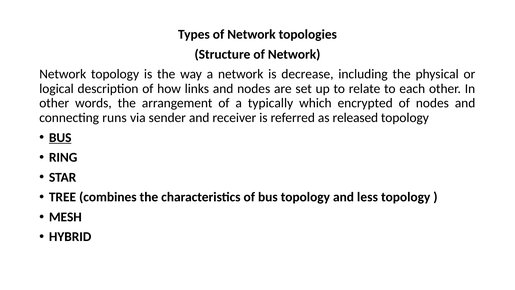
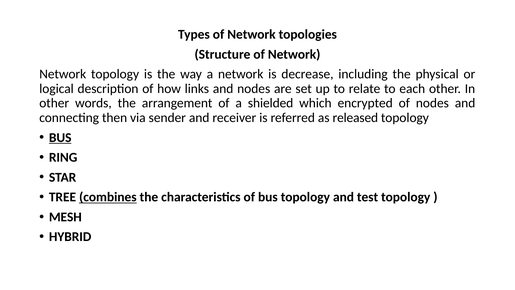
typically: typically -> shielded (271, 103)
runs: runs -> then (115, 118)
combines underline: none -> present (108, 197)
less: less -> test (368, 197)
